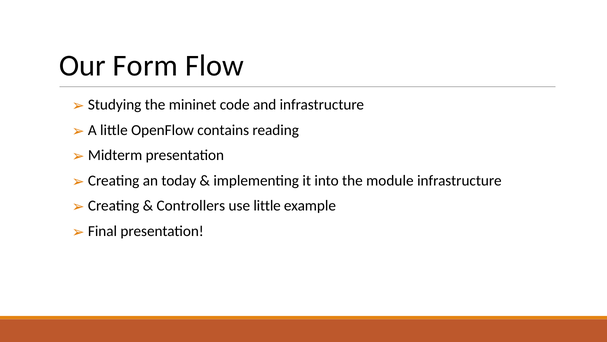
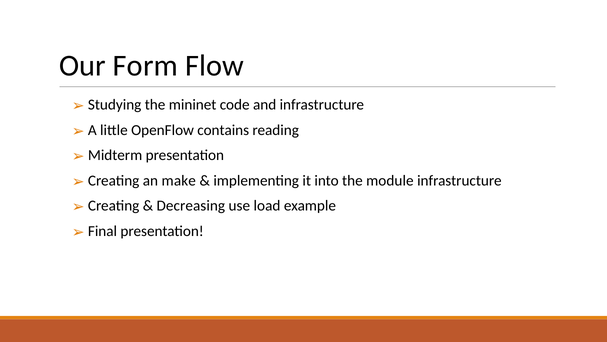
today: today -> make (179, 180)
Controllers: Controllers -> Decreasing (191, 205)
use little: little -> load (267, 205)
